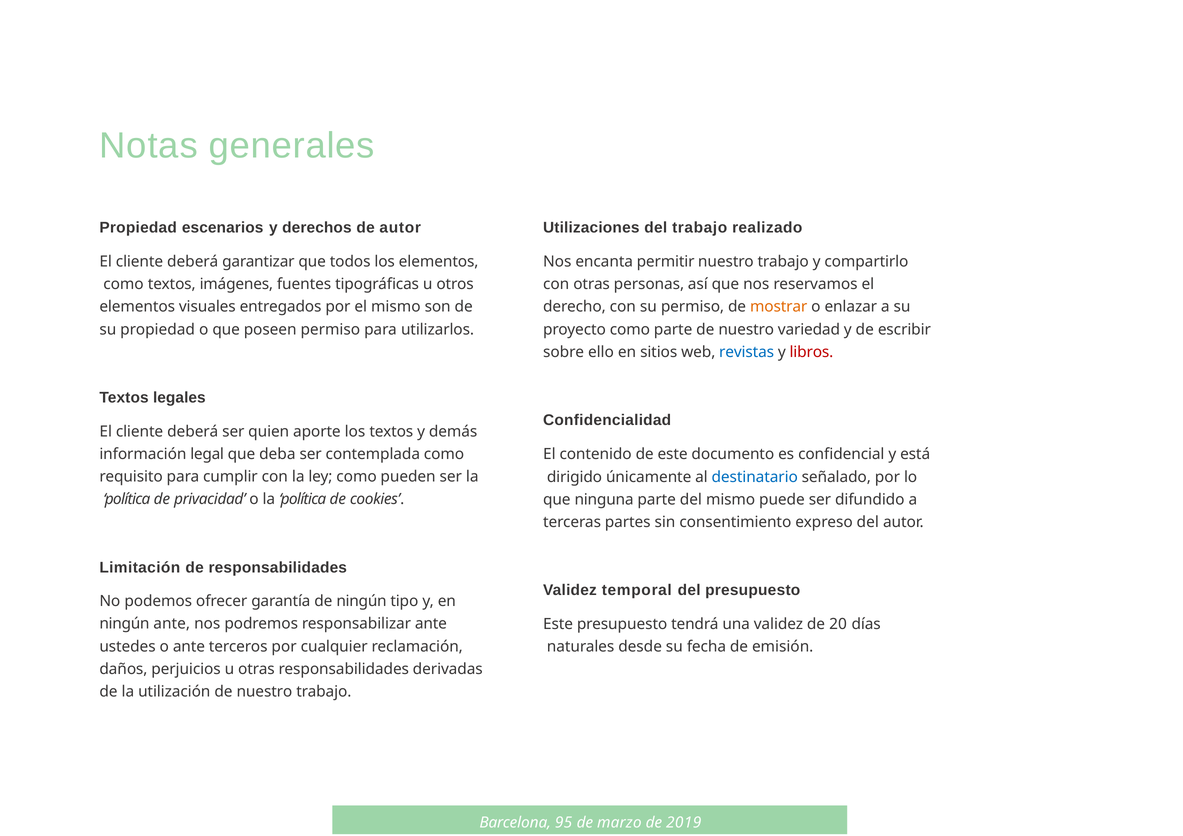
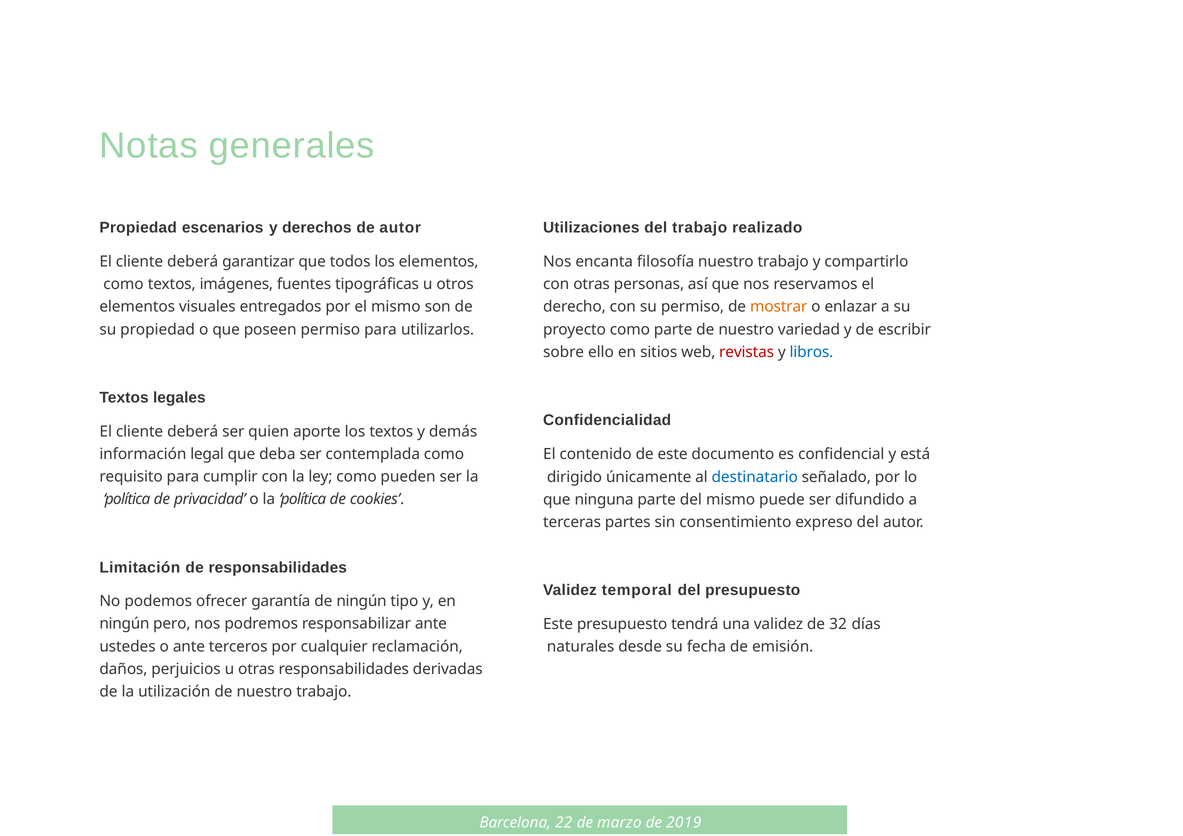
permitir: permitir -> filosofía (666, 262)
revistas colour: blue -> red (747, 352)
libros colour: red -> blue (811, 352)
ningún ante: ante -> pero (172, 624)
20: 20 -> 32 (838, 625)
95: 95 -> 22 (564, 823)
